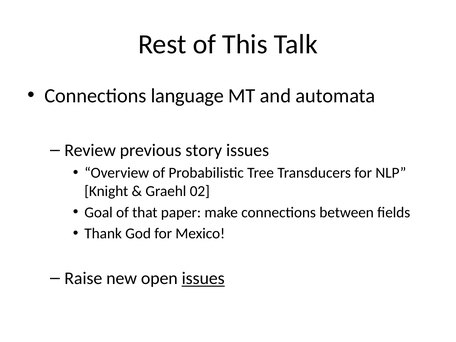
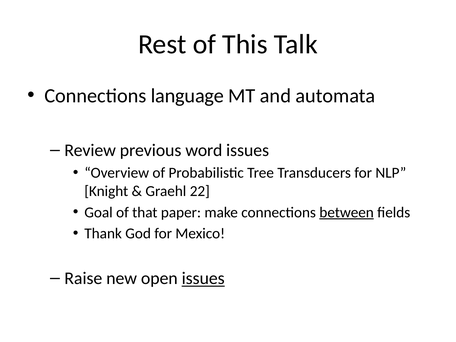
story: story -> word (204, 150)
02: 02 -> 22 (200, 191)
between underline: none -> present (347, 212)
